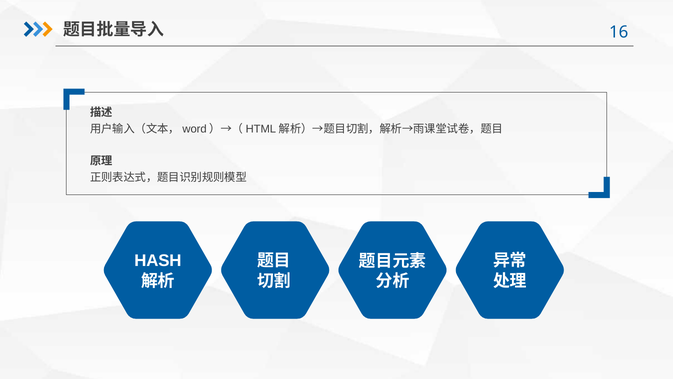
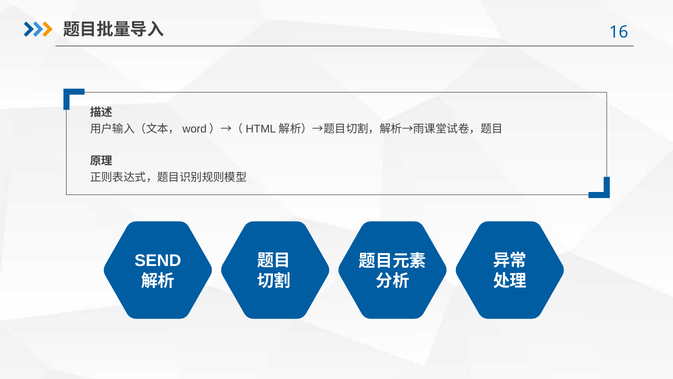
HASH: HASH -> SEND (158, 260)
